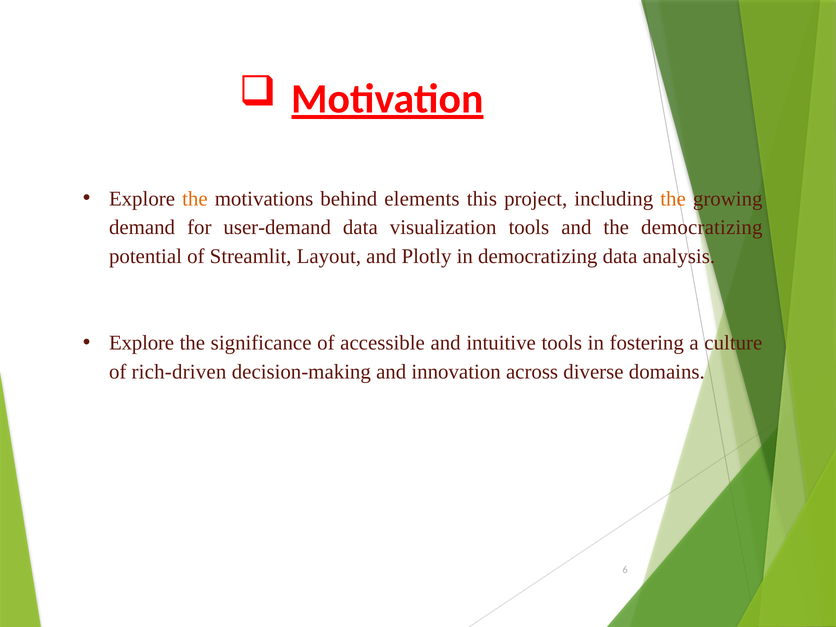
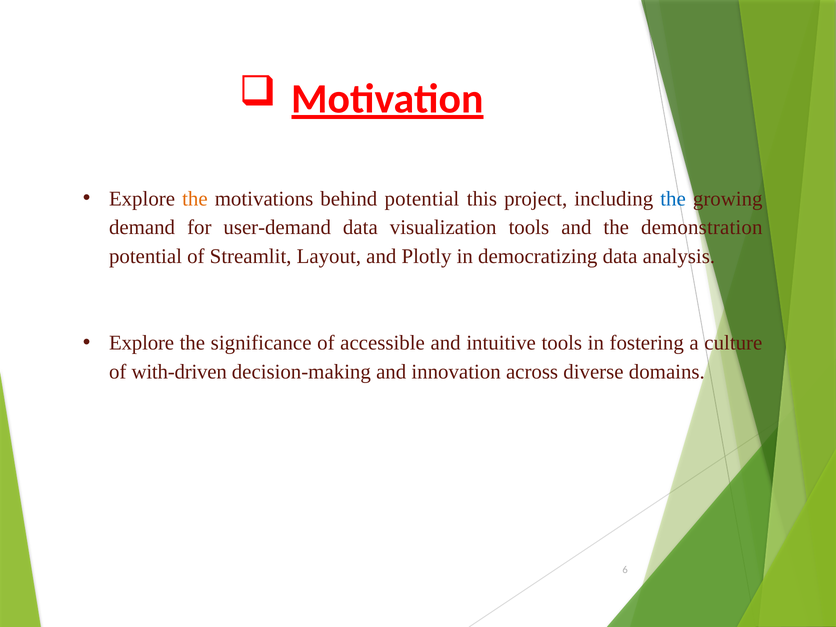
behind elements: elements -> potential (422, 199)
the colour: orange -> blue (673, 199)
the democratizing: democratizing -> demonstration (702, 228)
rich-driven: rich-driven -> with-driven (179, 372)
